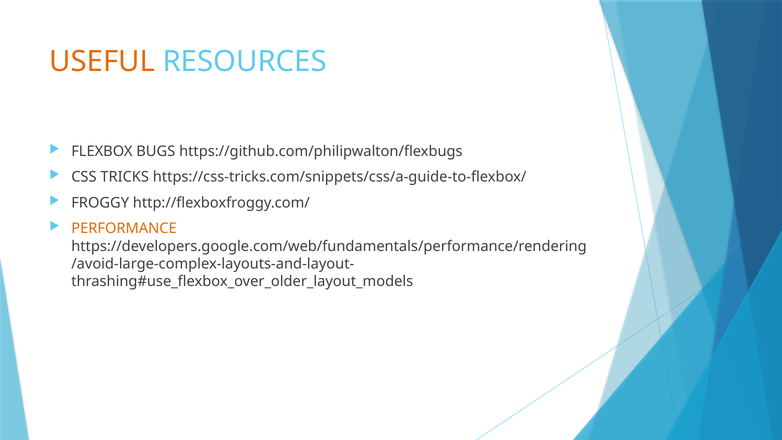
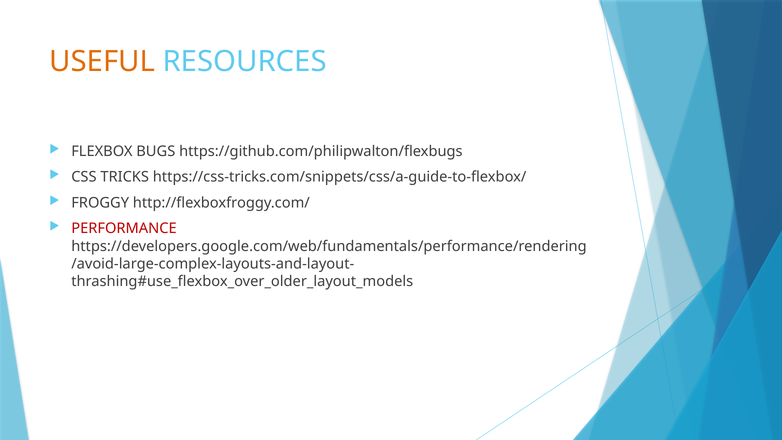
PERFORMANCE colour: orange -> red (124, 229)
